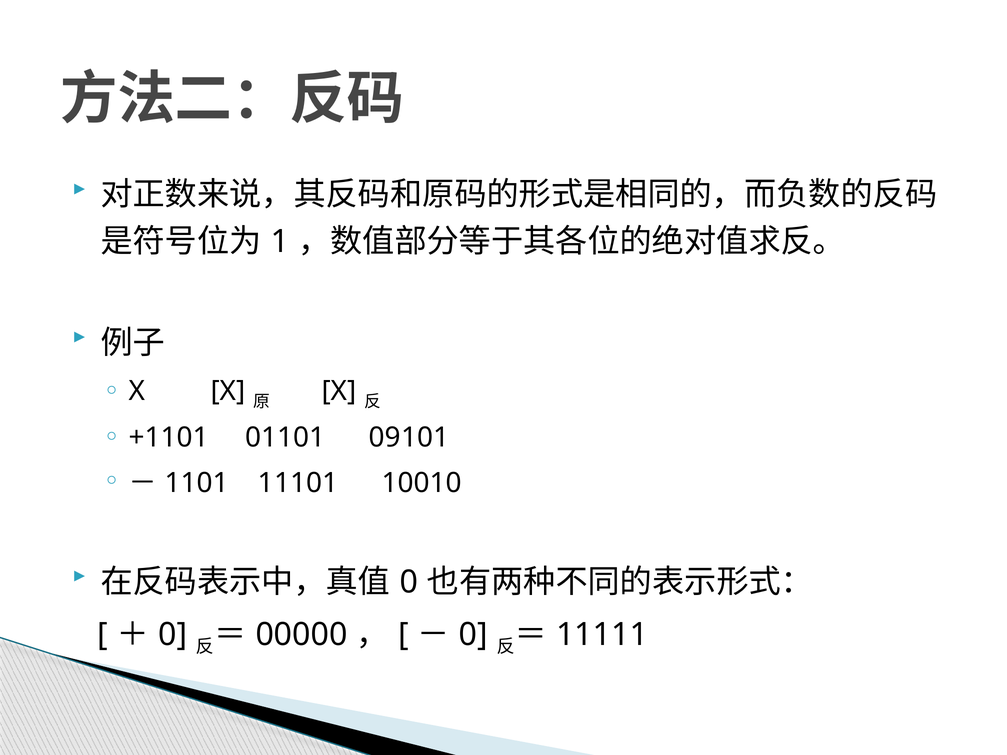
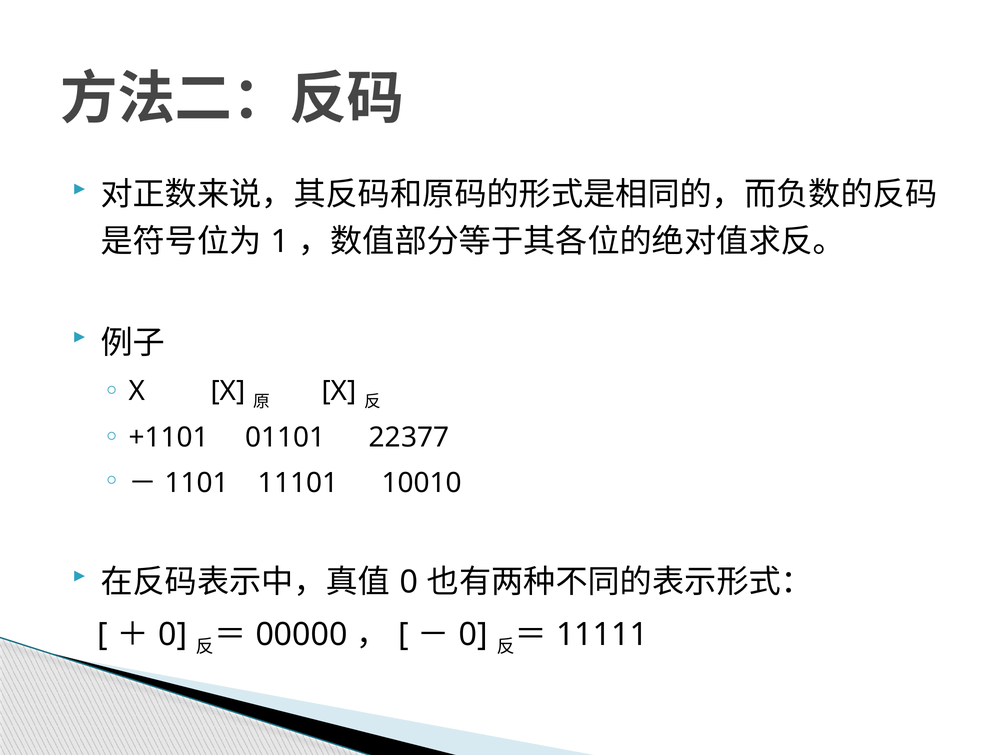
09101: 09101 -> 22377 (409, 438)
